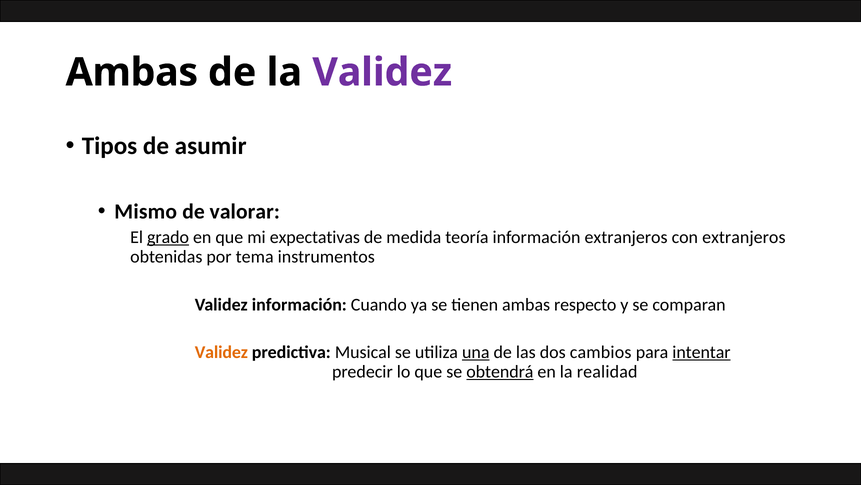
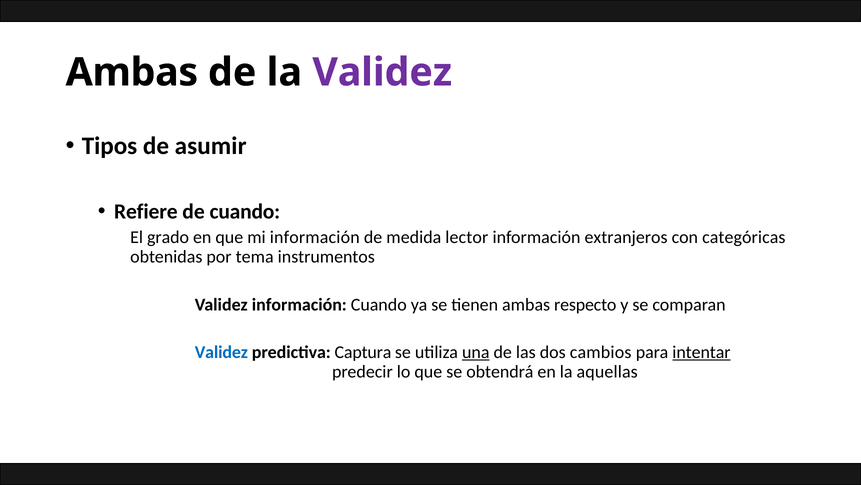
Mismo: Mismo -> Refiere (146, 211)
de valorar: valorar -> cuando (245, 211)
grado underline: present -> none (168, 237)
mi expectativas: expectativas -> información (315, 237)
teoría: teoría -> lector (467, 237)
con extranjeros: extranjeros -> categóricas (744, 237)
Validez colour: orange -> blue (221, 352)
Musical: Musical -> Captura (363, 352)
obtendrá underline: present -> none (500, 371)
realidad: realidad -> aquellas (607, 371)
